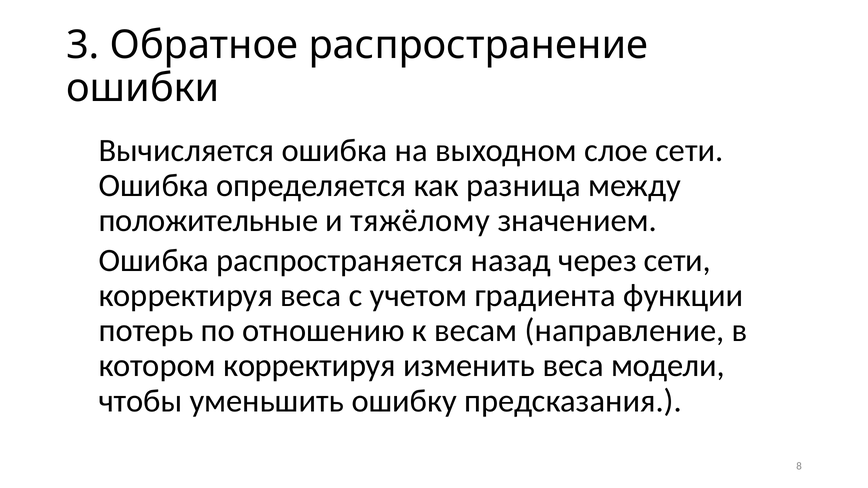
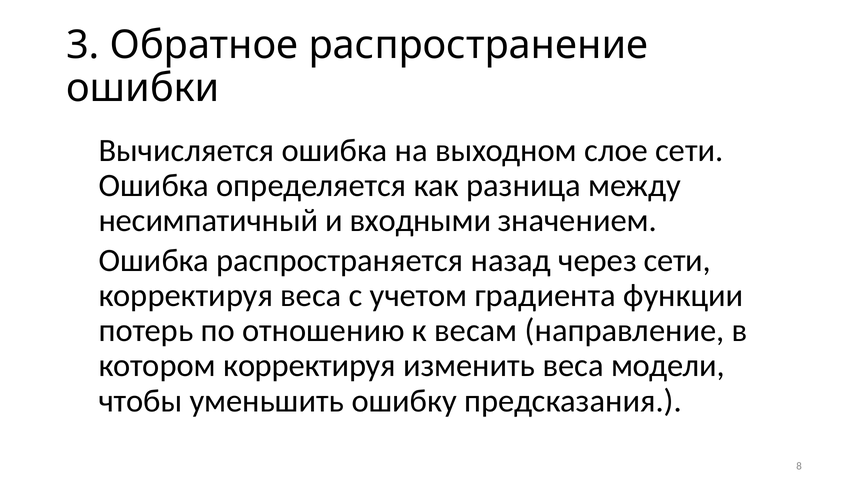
положительные: положительные -> несимпатичный (208, 221)
тяжёлому: тяжёлому -> входными (420, 221)
